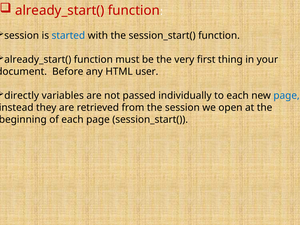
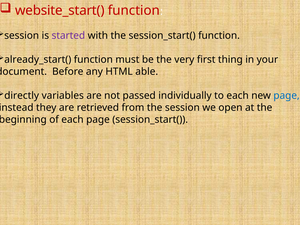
already_start(: already_start( -> website_start( (60, 10)
started colour: blue -> purple (68, 36)
user: user -> able (147, 72)
